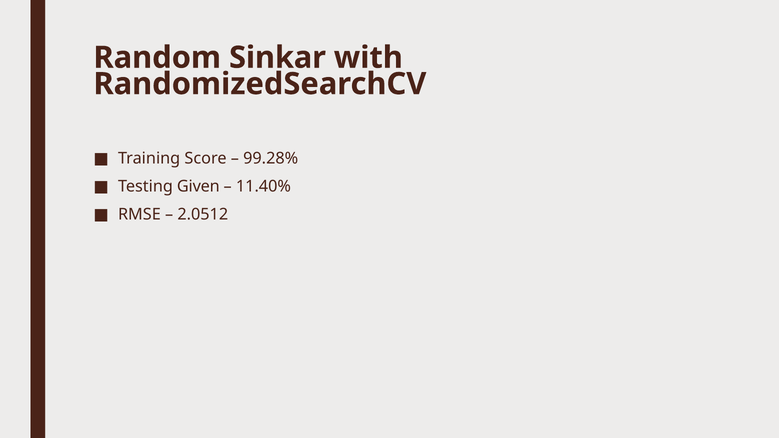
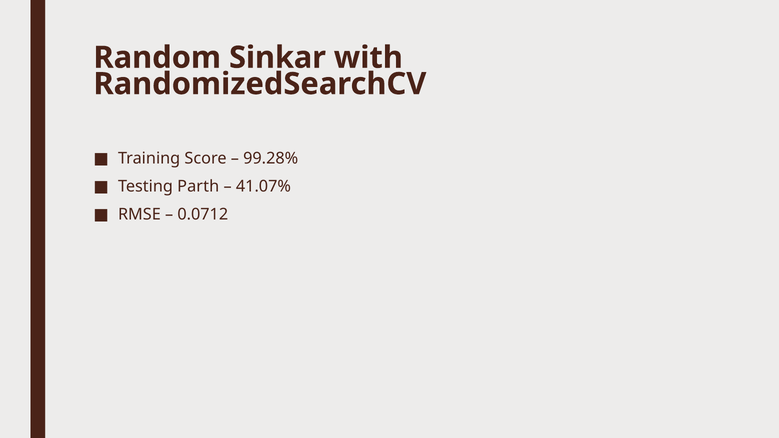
Given: Given -> Parth (198, 186)
11.40%: 11.40% -> 41.07% (263, 186)
2.0512: 2.0512 -> 0.0712 (203, 214)
